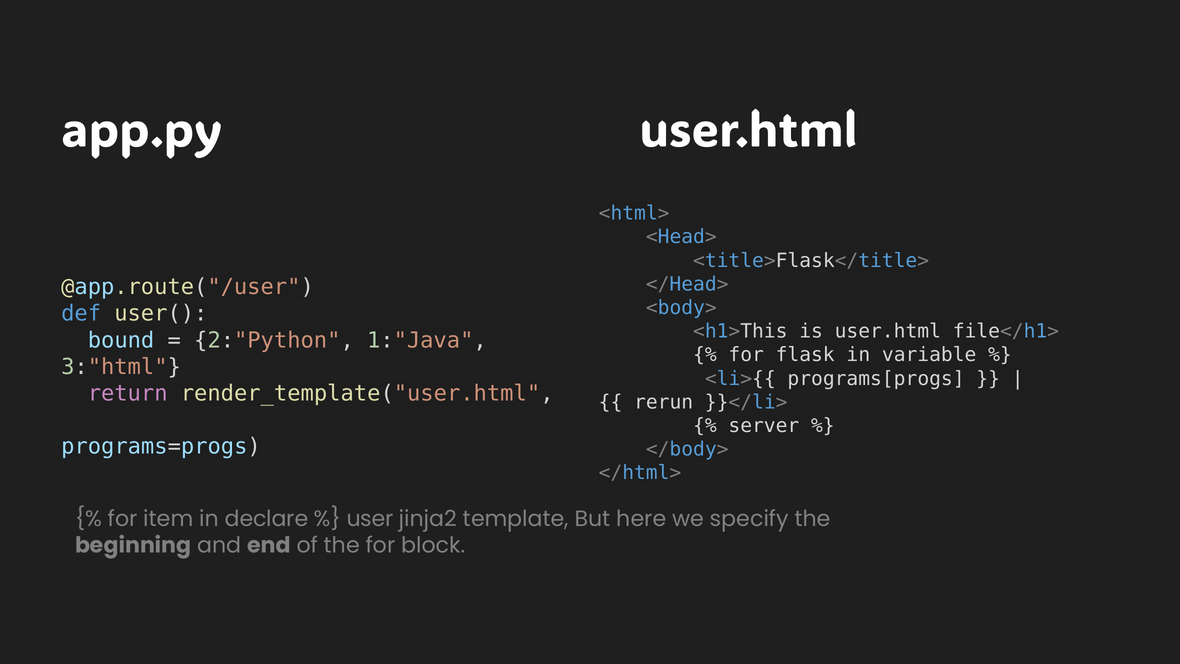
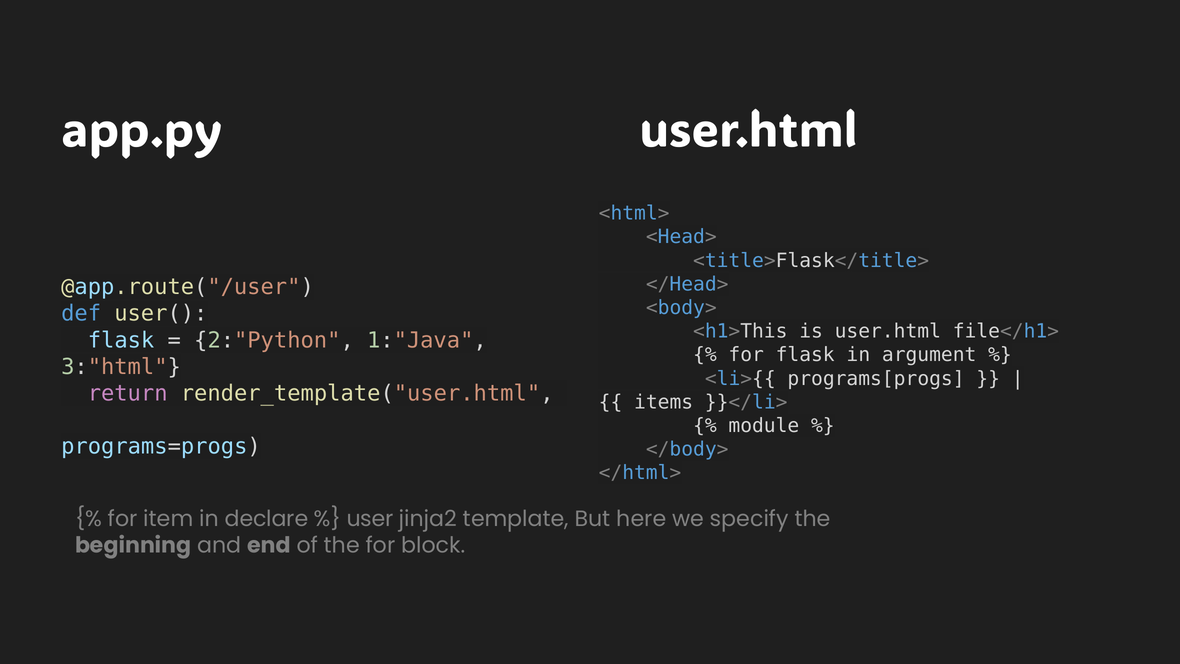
bound: bound -> flask (121, 340)
variable: variable -> argument (929, 355)
rerun: rerun -> items (664, 402)
server: server -> module (764, 426)
